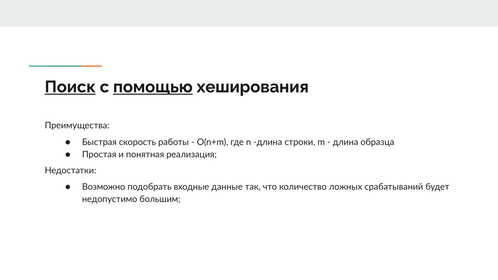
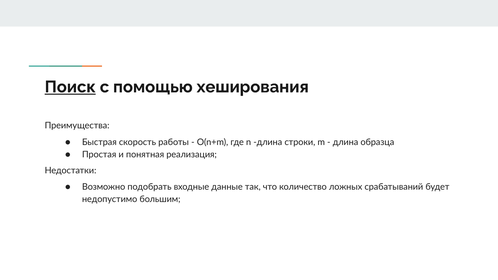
помощью underline: present -> none (153, 87)
